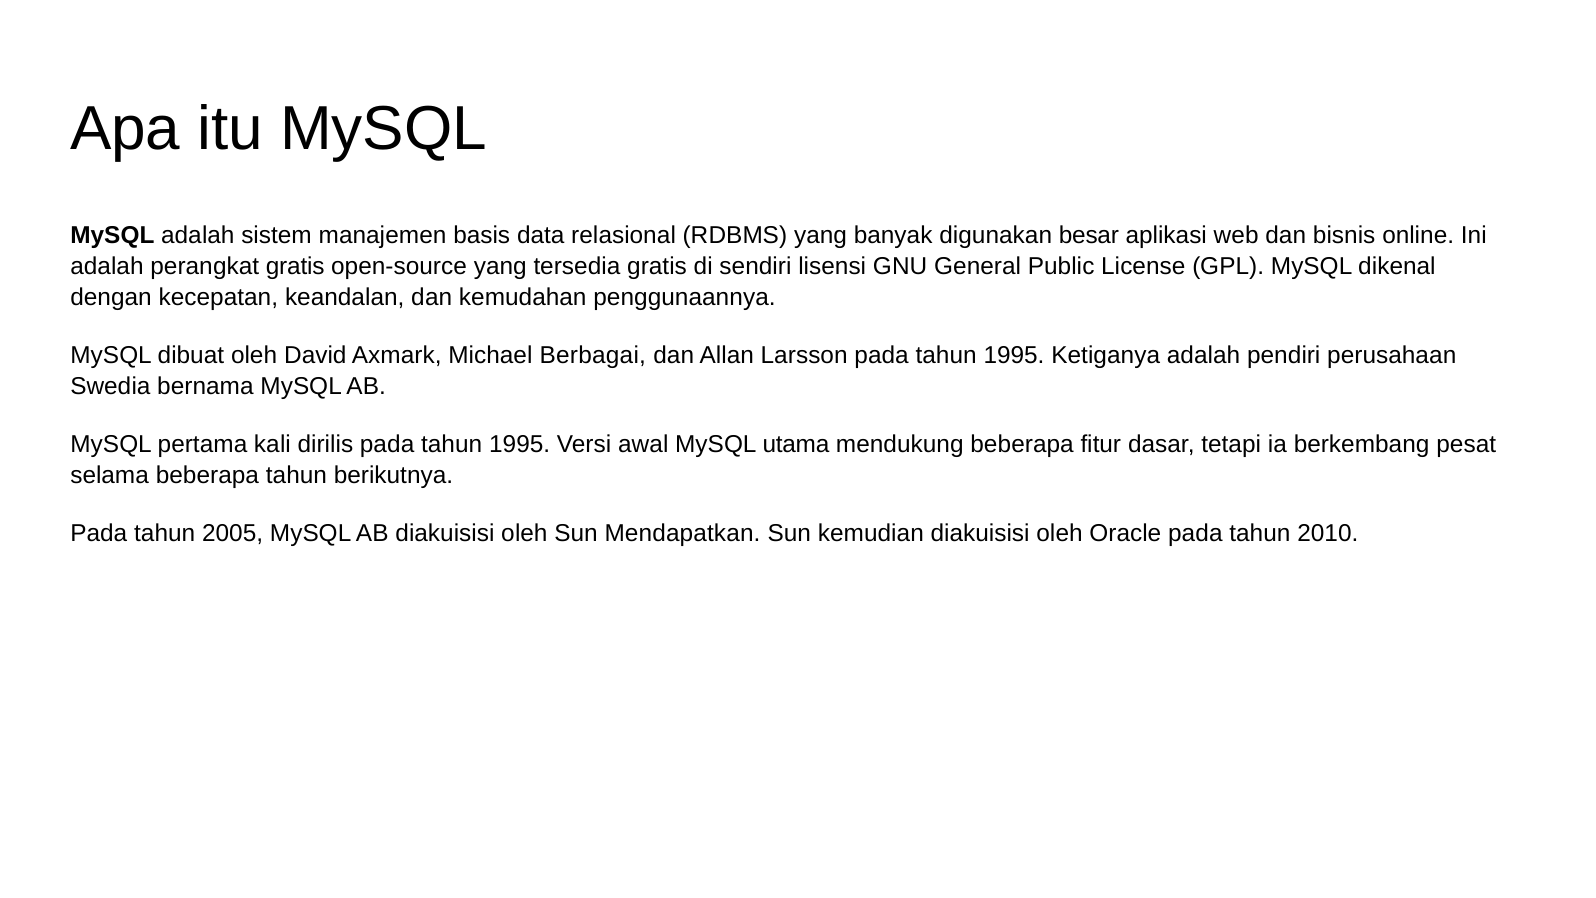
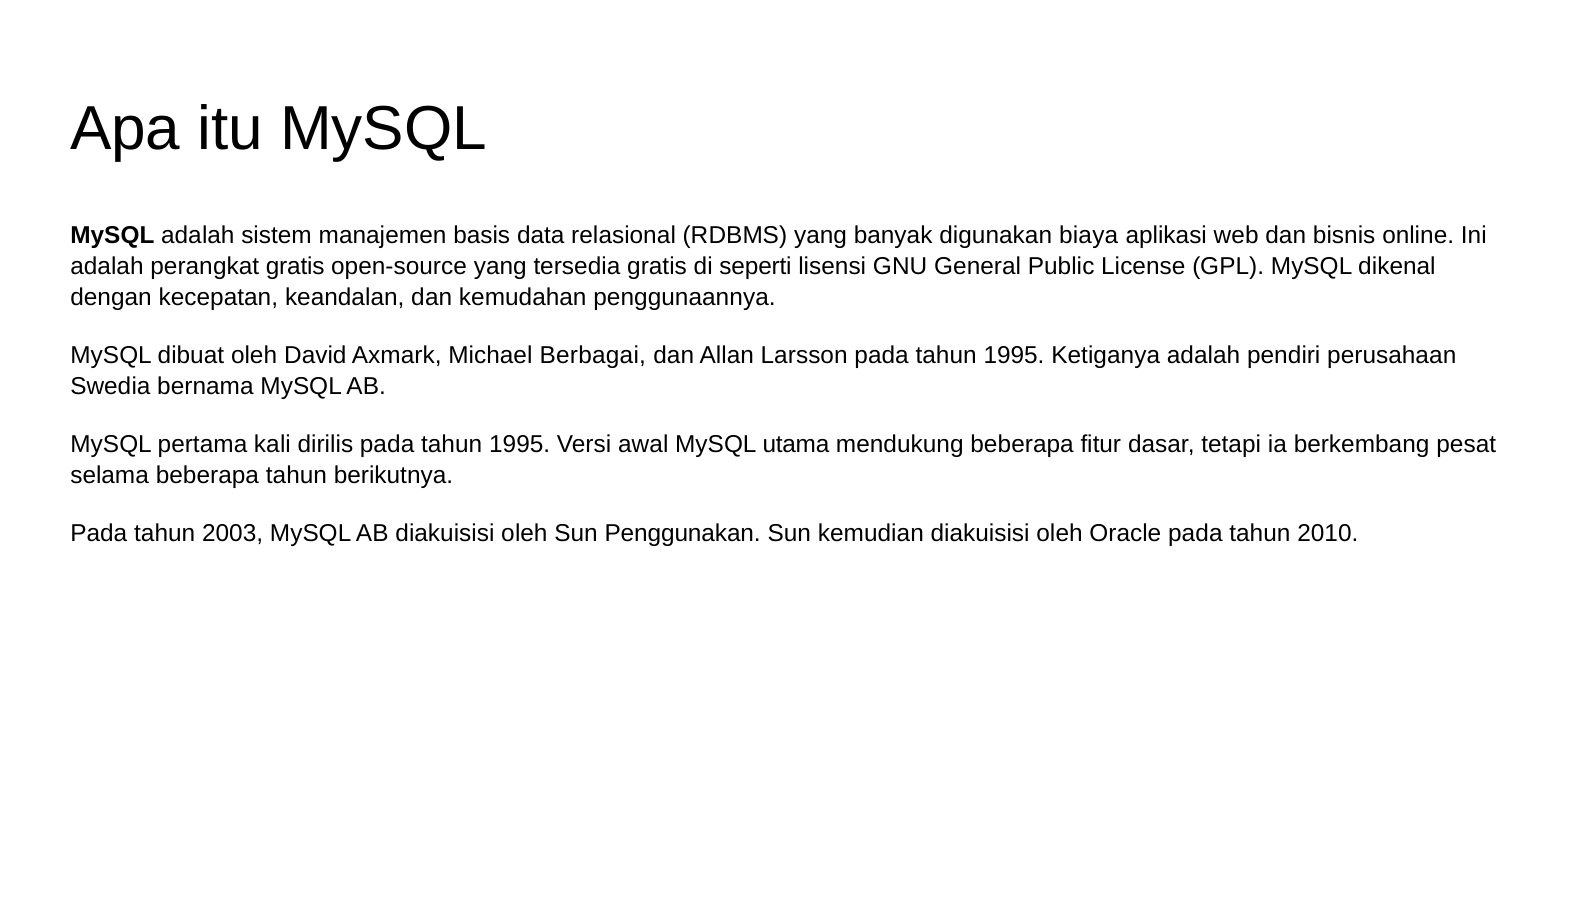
besar: besar -> biaya (1089, 235)
sendiri: sendiri -> seperti (756, 266)
2005: 2005 -> 2003 (233, 533)
Mendapatkan: Mendapatkan -> Penggunakan (683, 533)
